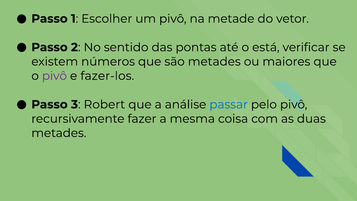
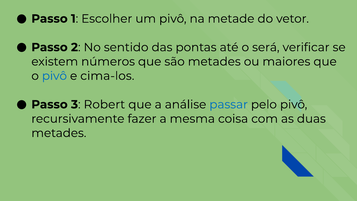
está: está -> será (266, 47)
pivô colour: purple -> blue (54, 76)
fazer-los: fazer-los -> cima-los (107, 76)
